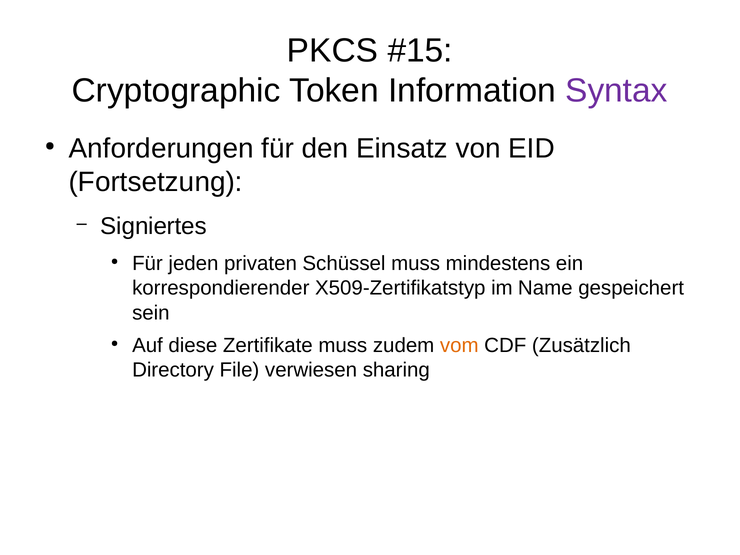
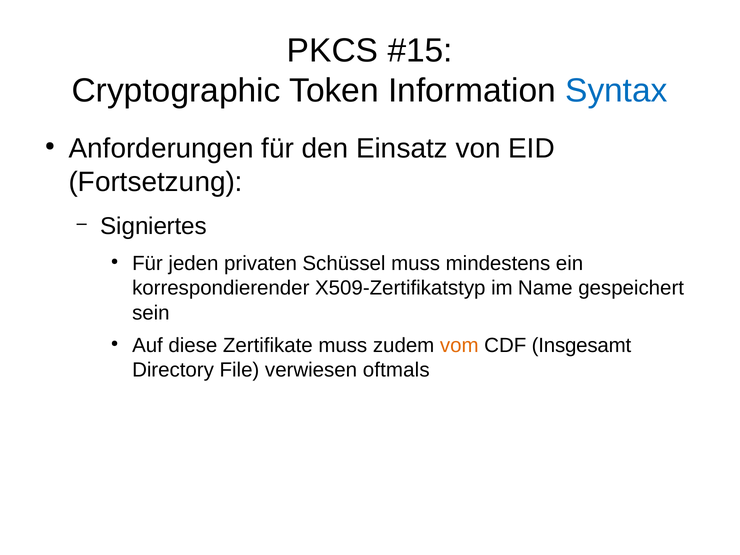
Syntax colour: purple -> blue (616, 91)
Zusätzlich: Zusätzlich -> Insgesamt (581, 345)
sharing: sharing -> oftmals (396, 370)
